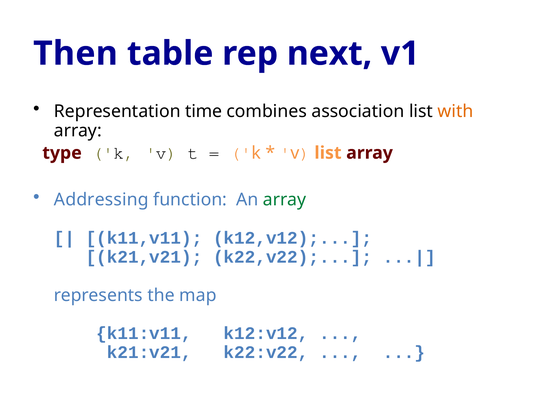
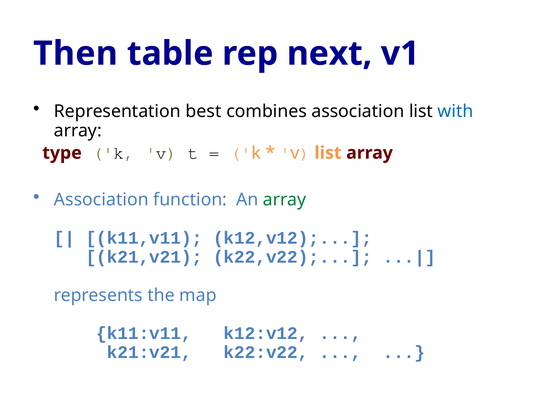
time: time -> best (203, 111)
with colour: orange -> blue (455, 111)
Addressing: Addressing -> Association (101, 200)
